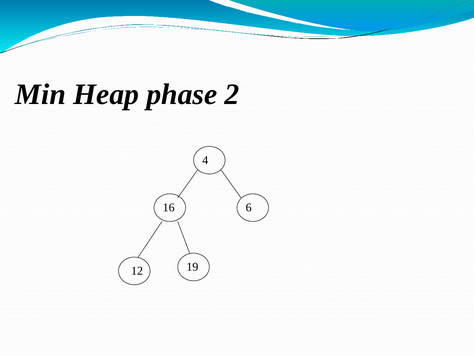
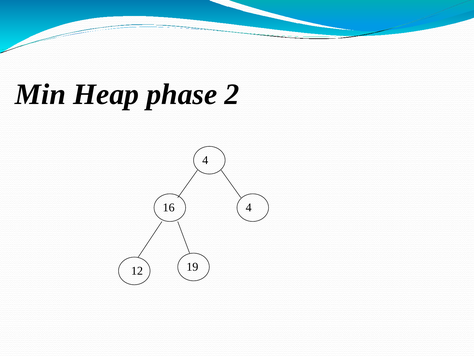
16 6: 6 -> 4 (249, 207)
